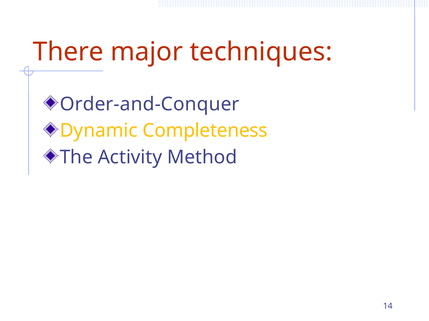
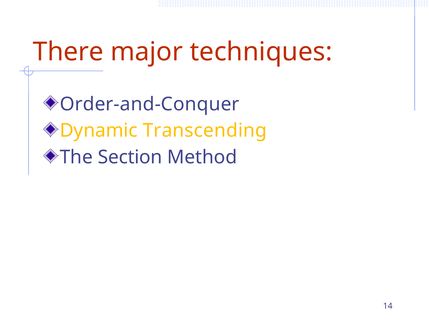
Completeness: Completeness -> Transcending (205, 131)
Activity: Activity -> Section (130, 158)
